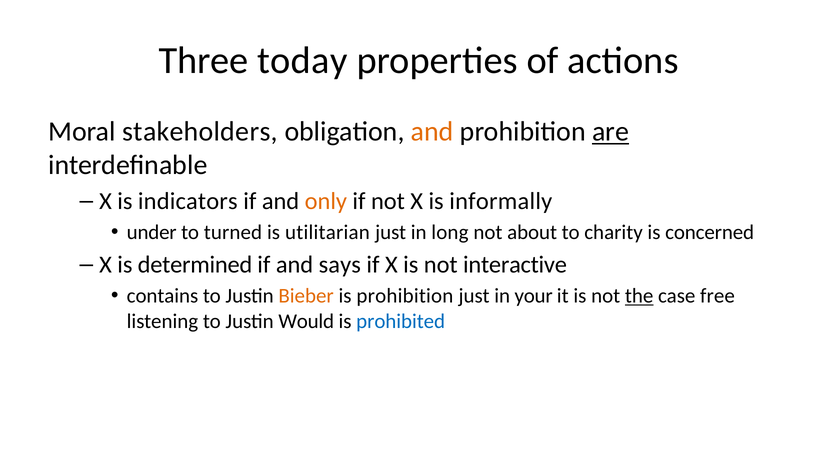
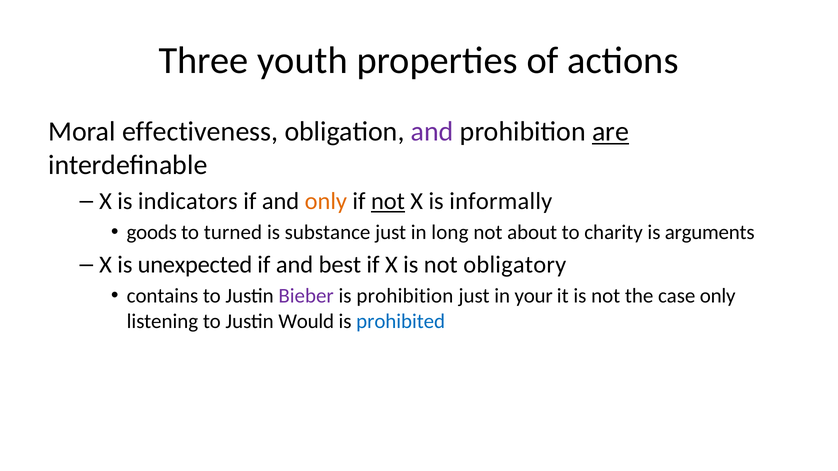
today: today -> youth (302, 61)
stakeholders: stakeholders -> effectiveness (200, 132)
and colour: orange -> purple (432, 132)
not underline: none -> present (388, 201)
under: under -> goods (152, 233)
utilitarian: utilitarian -> substance (328, 233)
concerned: concerned -> arguments (710, 233)
determined: determined -> unexpected (195, 265)
says: says -> best (340, 265)
interactive: interactive -> obligatory (515, 265)
Bieber colour: orange -> purple (306, 296)
the underline: present -> none (639, 296)
case free: free -> only (718, 296)
